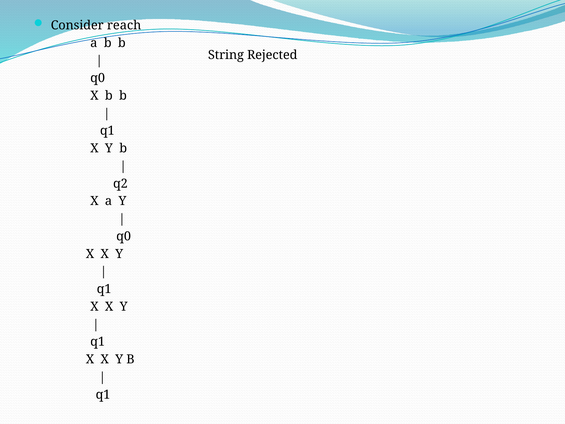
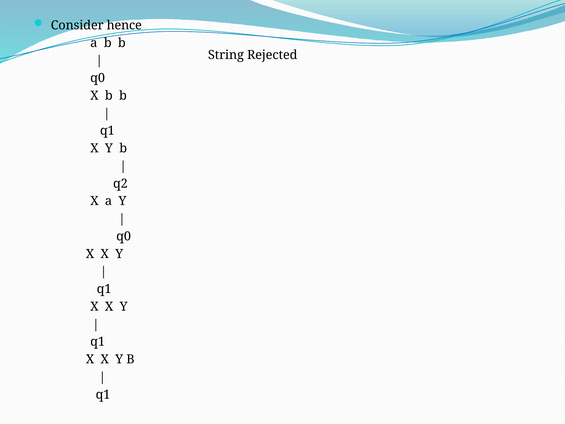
reach: reach -> hence (124, 25)
